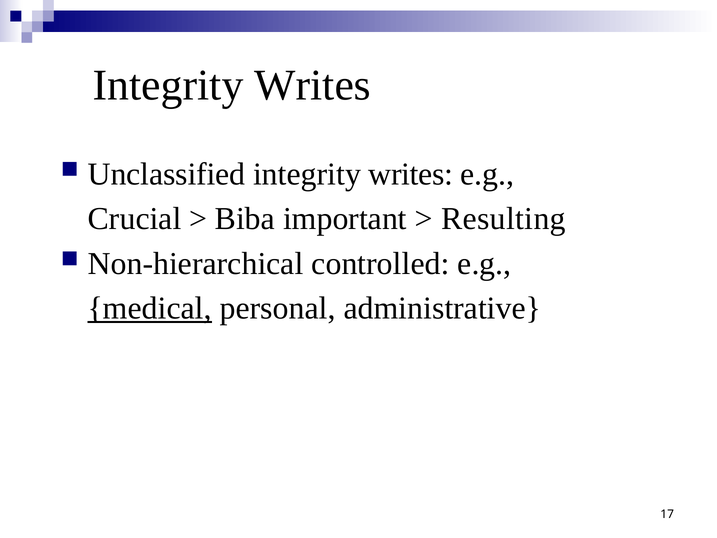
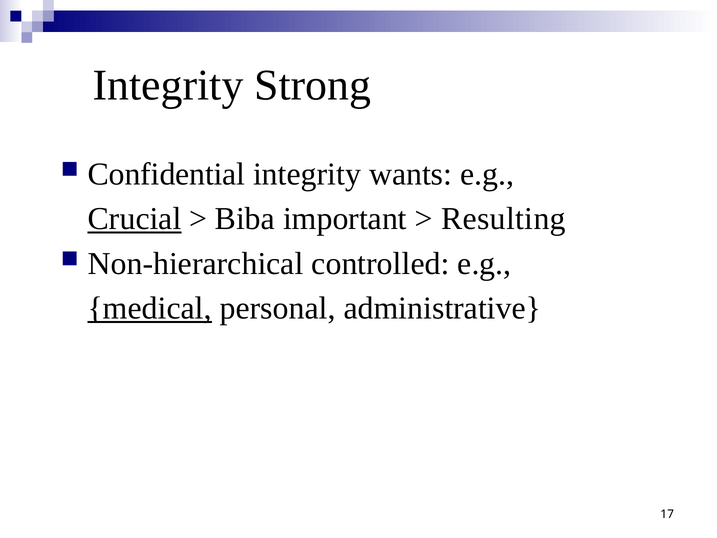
Writes: Writes -> Strong (313, 85)
Unclassified: Unclassified -> Confidential (166, 174)
writes: writes -> wants (411, 174)
Crucial underline: none -> present (135, 219)
